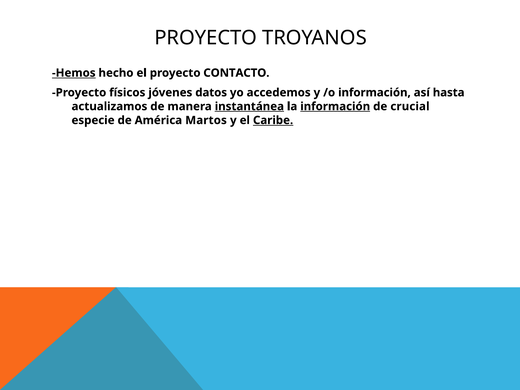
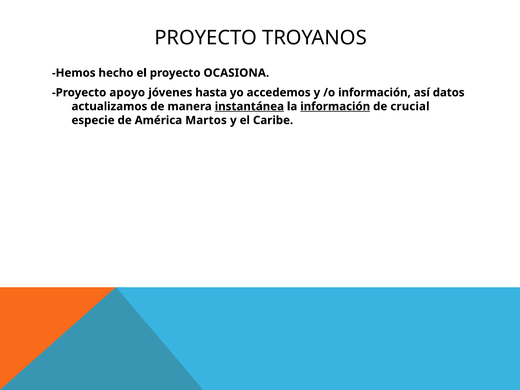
Hemos underline: present -> none (74, 73)
CONTACTO: CONTACTO -> OCASIONA (236, 73)
físicos: físicos -> apoyo (127, 93)
datos: datos -> hasta (211, 93)
hasta: hasta -> datos (449, 93)
Caribe underline: present -> none (273, 120)
